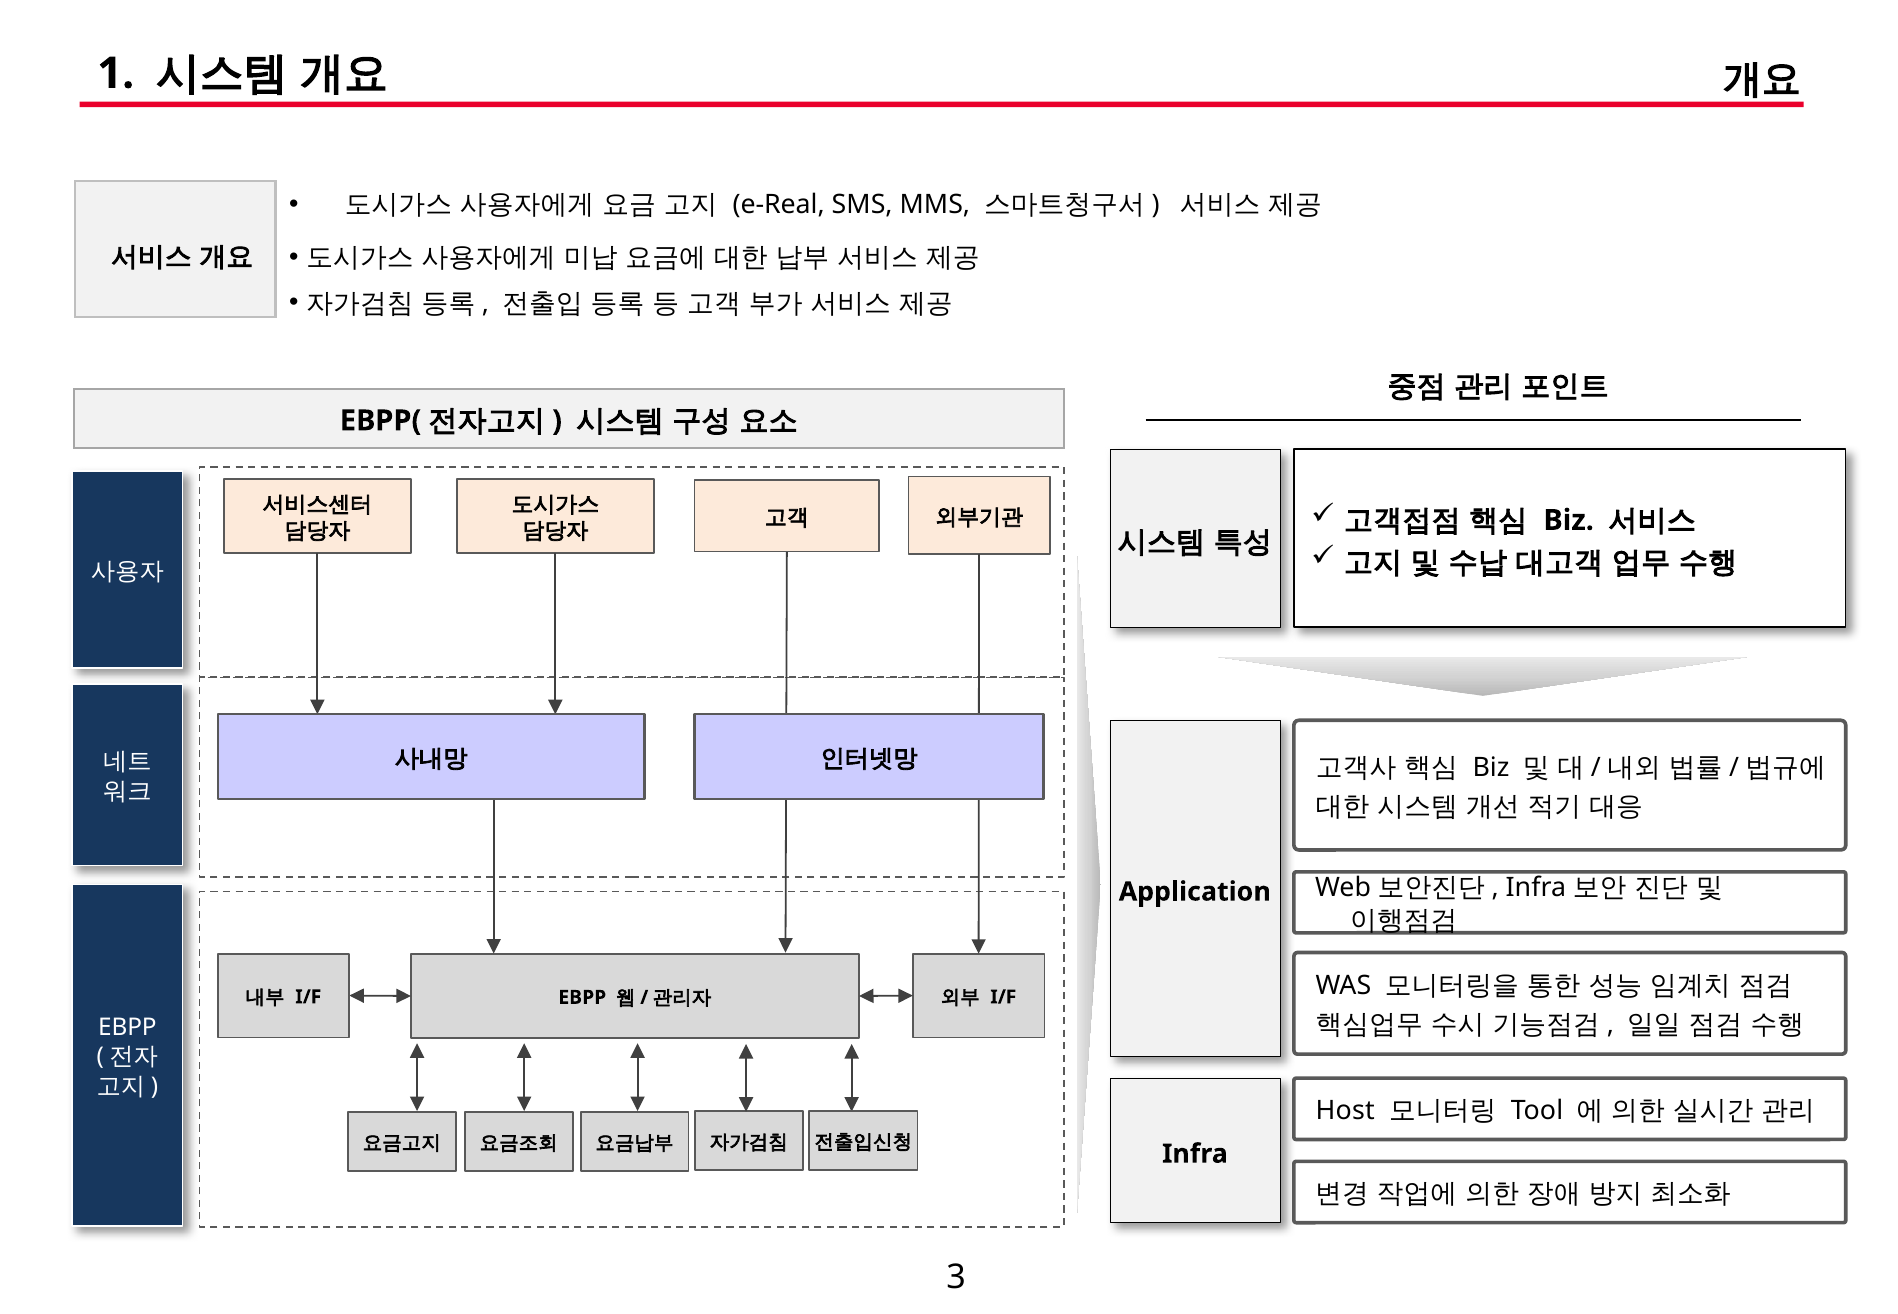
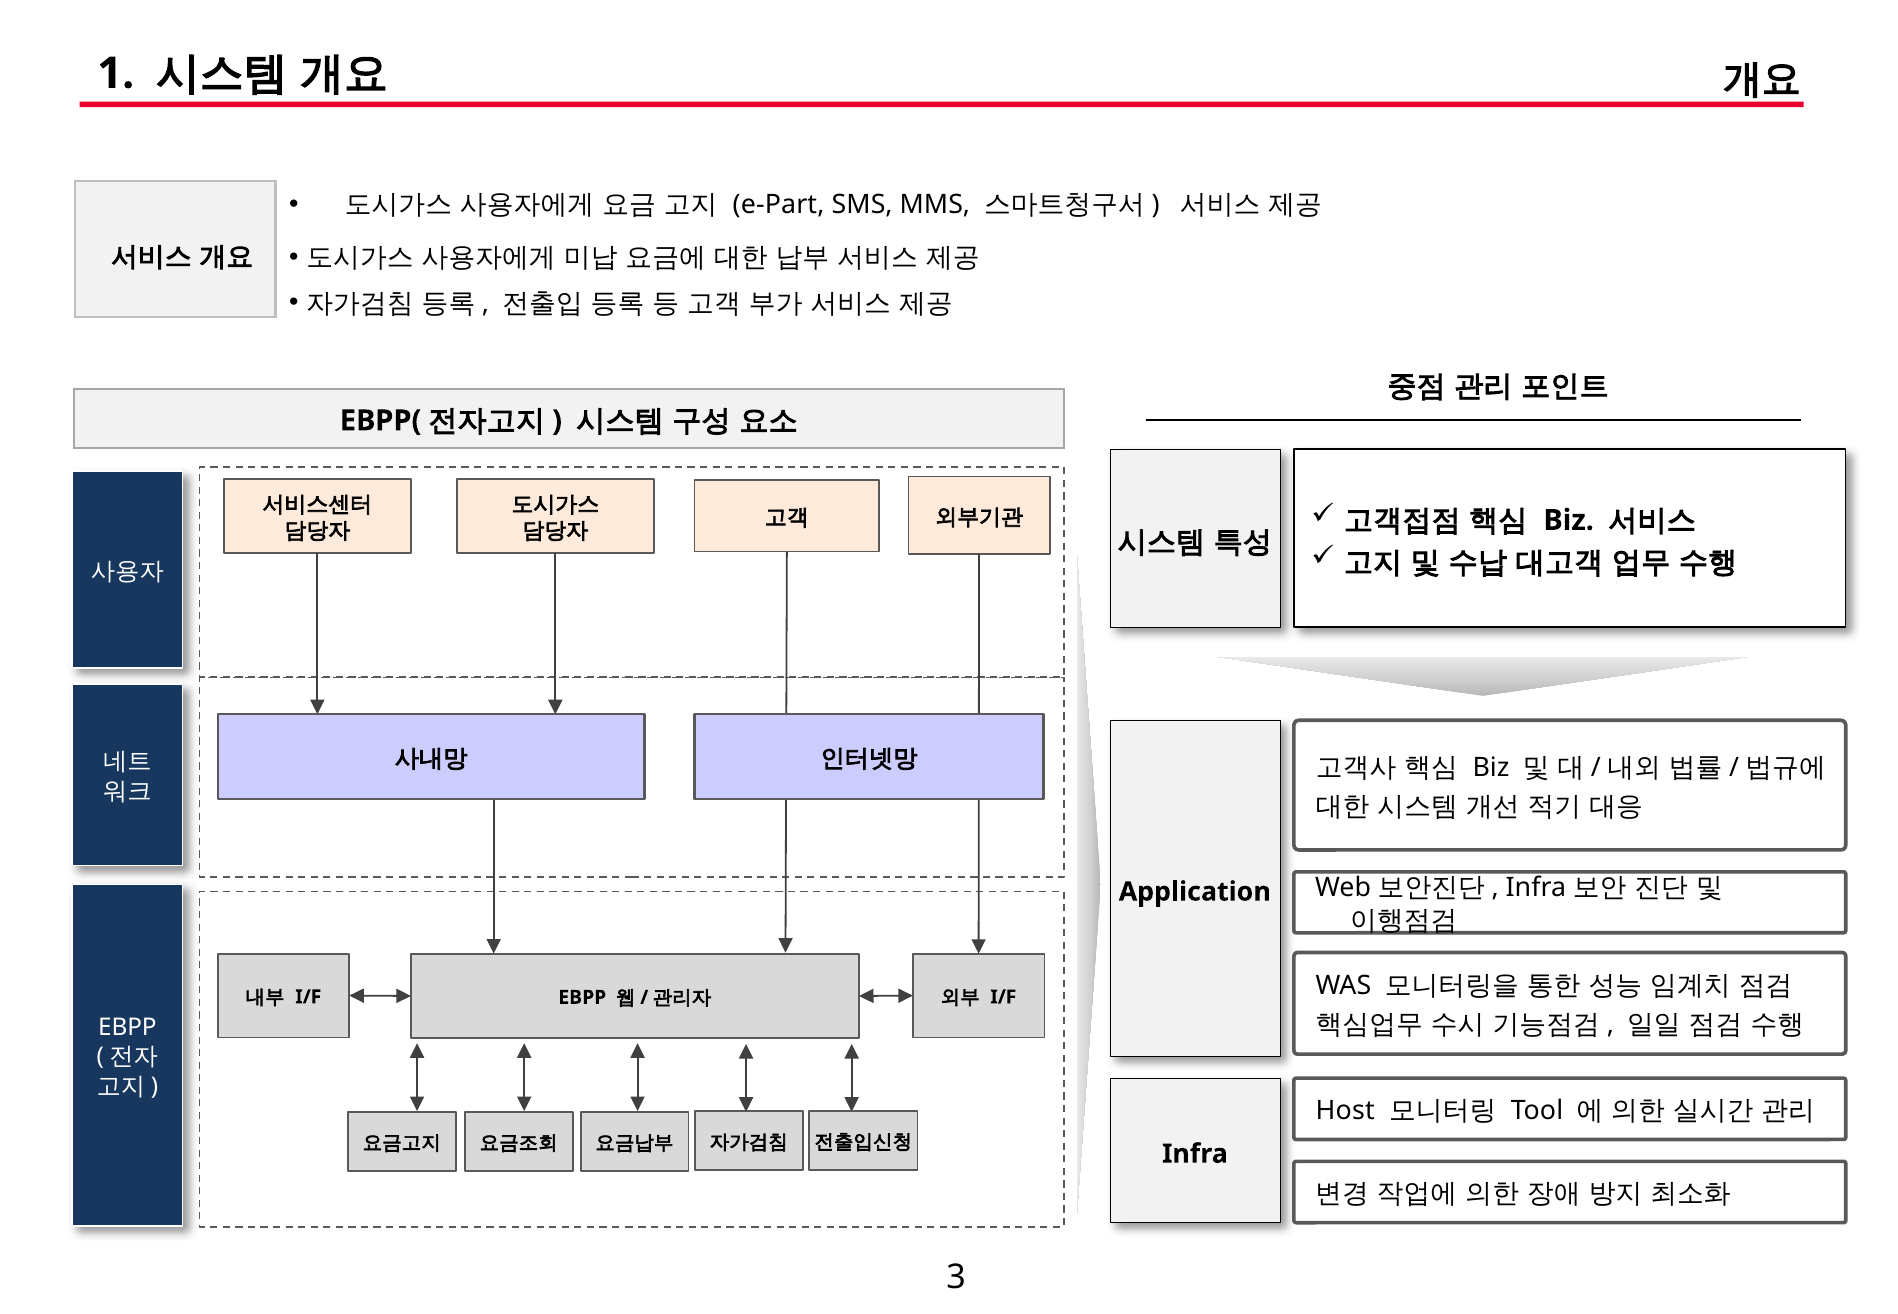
e-Real: e-Real -> e-Part (779, 205)
